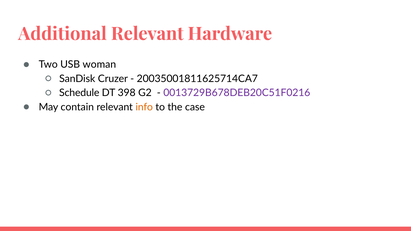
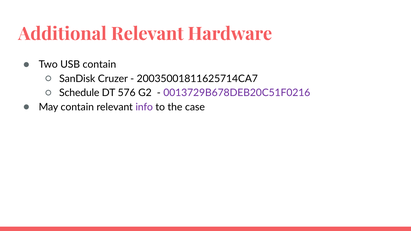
USB woman: woman -> contain (99, 65)
398: 398 -> 576 (127, 93)
info colour: orange -> purple (144, 107)
